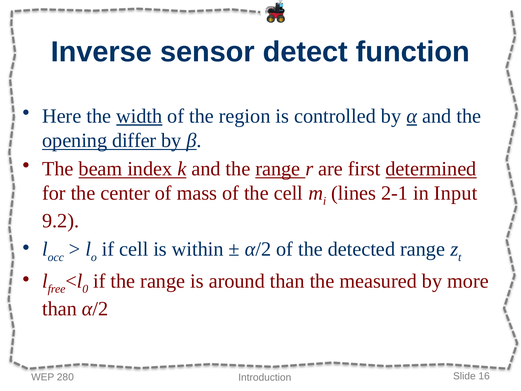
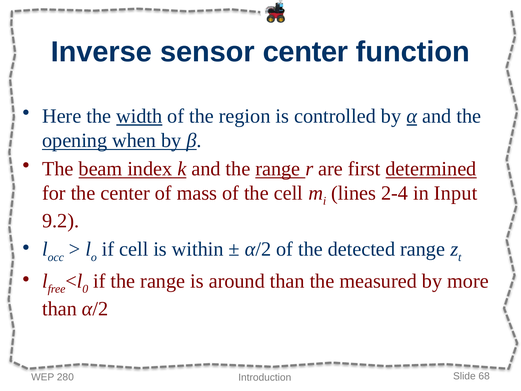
sensor detect: detect -> center (306, 52)
differ: differ -> when (134, 140)
2-1: 2-1 -> 2-4 (395, 193)
16: 16 -> 68 (484, 376)
